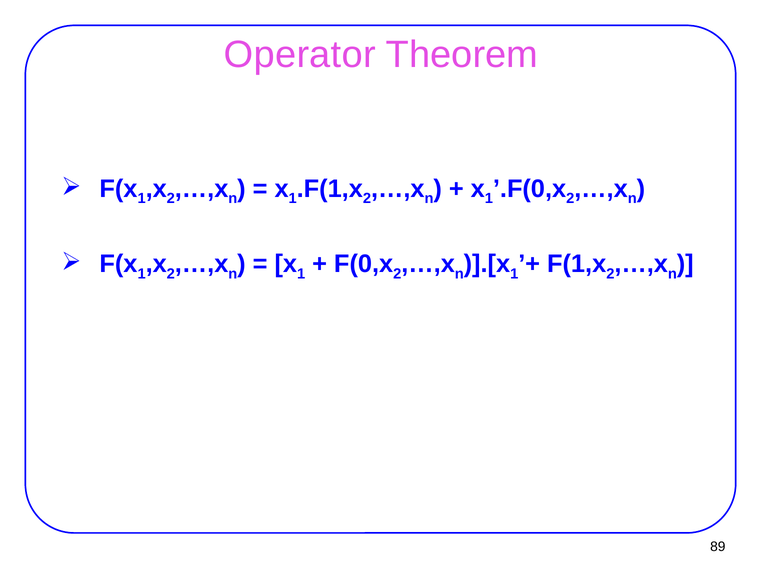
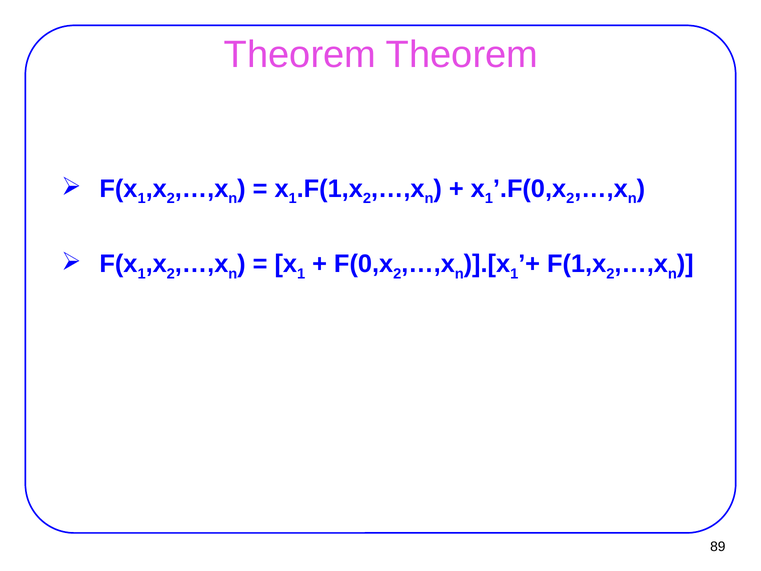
Operator: Operator -> Theorem (300, 55)
